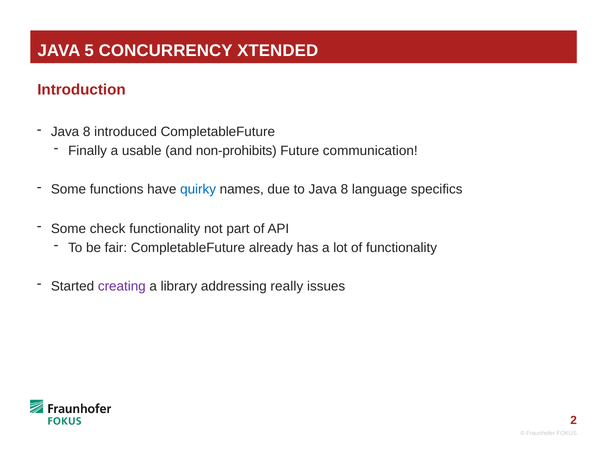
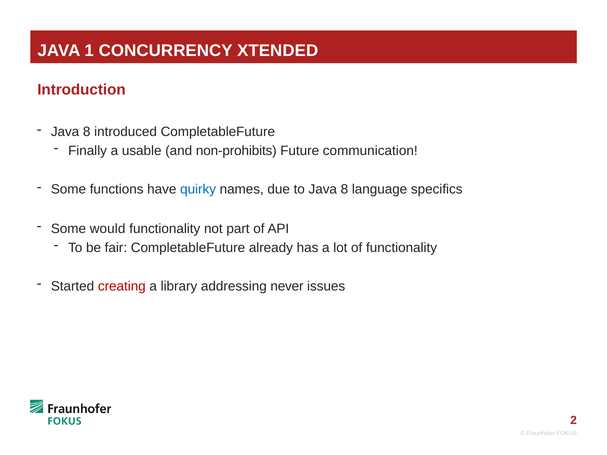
5: 5 -> 1 (89, 51)
check: check -> would (108, 229)
creating colour: purple -> red (122, 286)
really: really -> never (287, 286)
